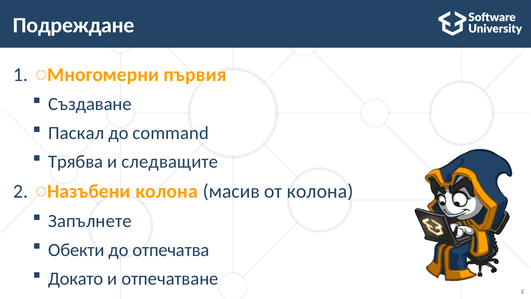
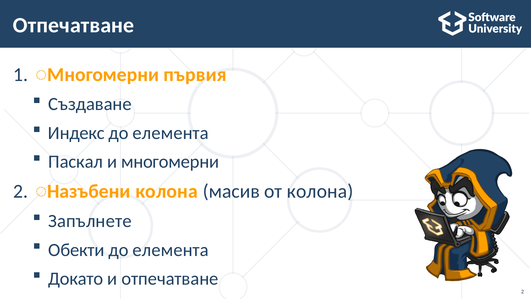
Подреждане: Подреждане -> Отпечатване (74, 25)
Паскал: Паскал -> Индекс (76, 133)
command: command -> елемента (171, 133)
Трябва: Трябва -> Паскал (76, 162)
и следващите: следващите -> многомерни (170, 162)
отпечатва: отпечатва -> елемента (171, 250)
